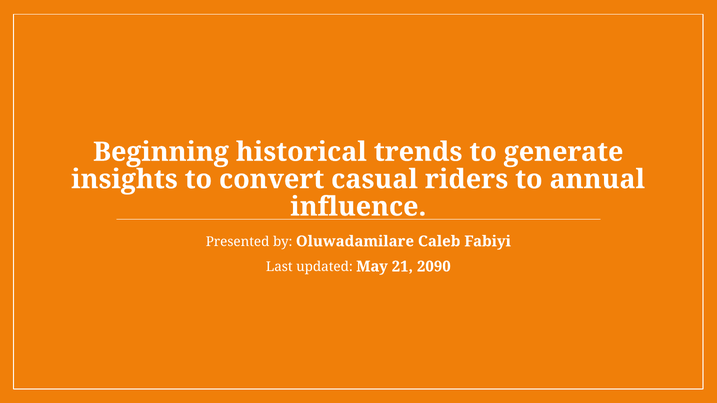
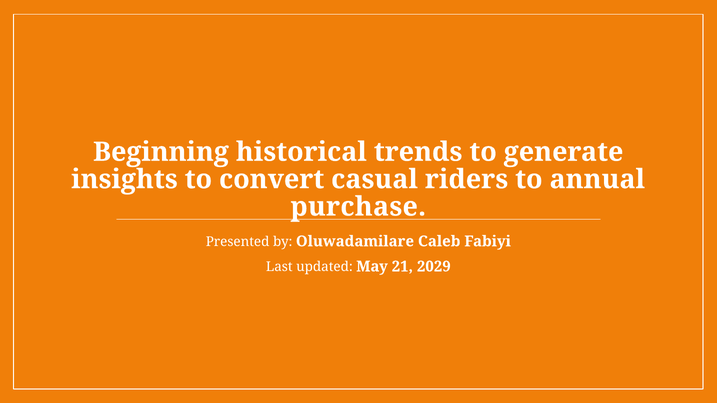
influence: influence -> purchase (358, 207)
2090: 2090 -> 2029 (434, 267)
